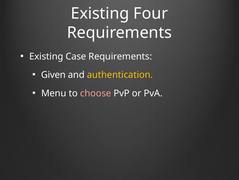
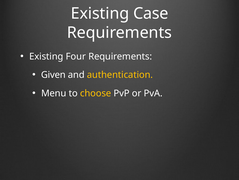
Four: Four -> Case (151, 13)
Case: Case -> Four (76, 56)
choose colour: pink -> yellow (96, 93)
